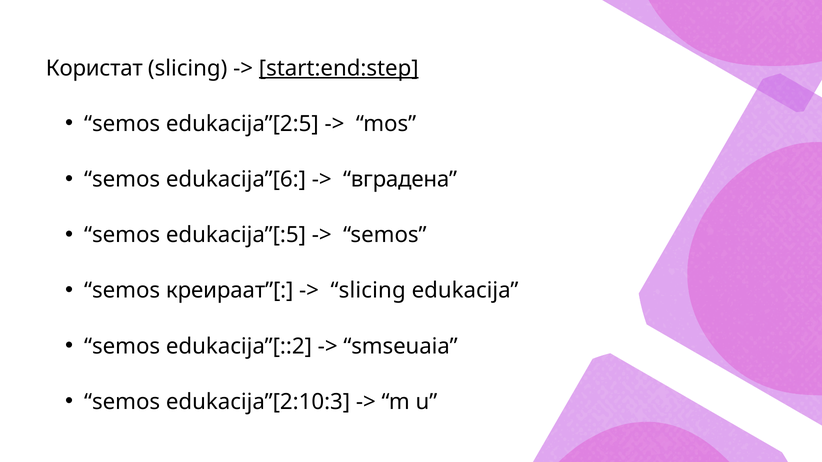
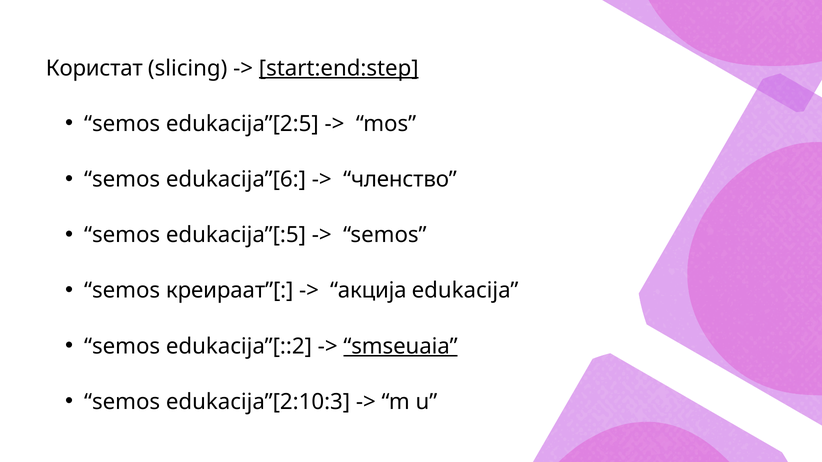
вградена: вградена -> членство (400, 180)
slicing: slicing -> акција (368, 291)
smseuaia underline: none -> present (401, 346)
